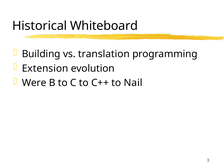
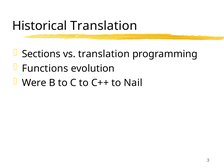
Historical Whiteboard: Whiteboard -> Translation (104, 26)
Building: Building -> Sections (41, 54)
Extension: Extension -> Functions (45, 68)
